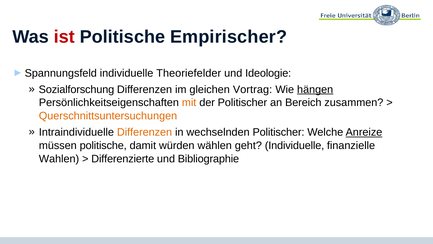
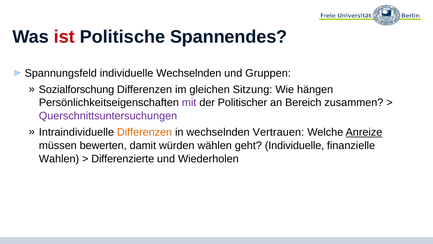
Empirischer: Empirischer -> Spannendes (229, 37)
individuelle Theoriefelder: Theoriefelder -> Wechselnden (189, 73)
Ideologie: Ideologie -> Gruppen (268, 73)
Vortrag: Vortrag -> Sitzung (253, 89)
hängen underline: present -> none (315, 89)
mit colour: orange -> purple (189, 103)
Querschnittsuntersuchungen colour: orange -> purple (108, 116)
wechselnden Politischer: Politischer -> Vertrauen (278, 132)
müssen politische: politische -> bewerten (103, 145)
Bibliographie: Bibliographie -> Wiederholen (208, 158)
